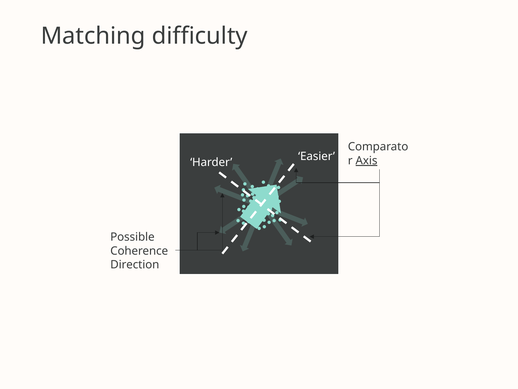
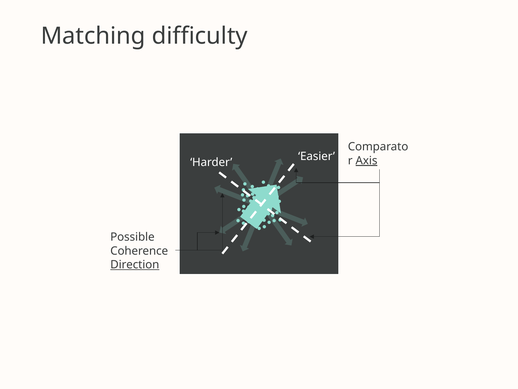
Direction underline: none -> present (135, 264)
